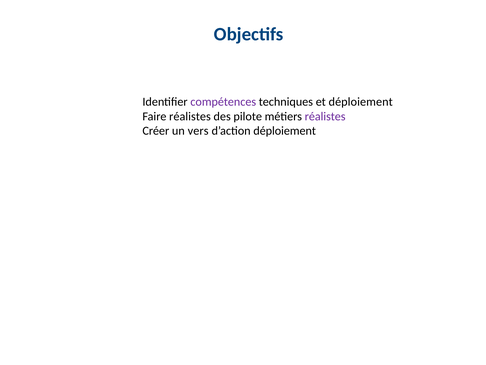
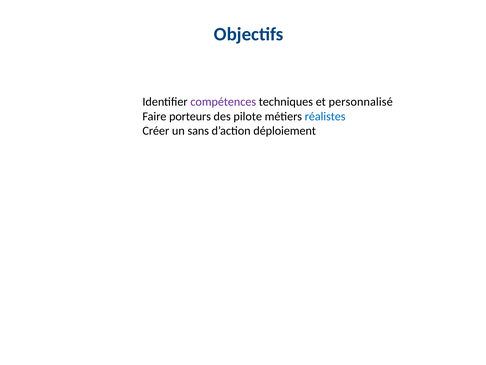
et déploiement: déploiement -> personnalisé (361, 102)
Faire réalistes: réalistes -> porteurs (190, 116)
réalistes colour: purple -> blue (325, 116)
vers: vers -> sans (198, 131)
